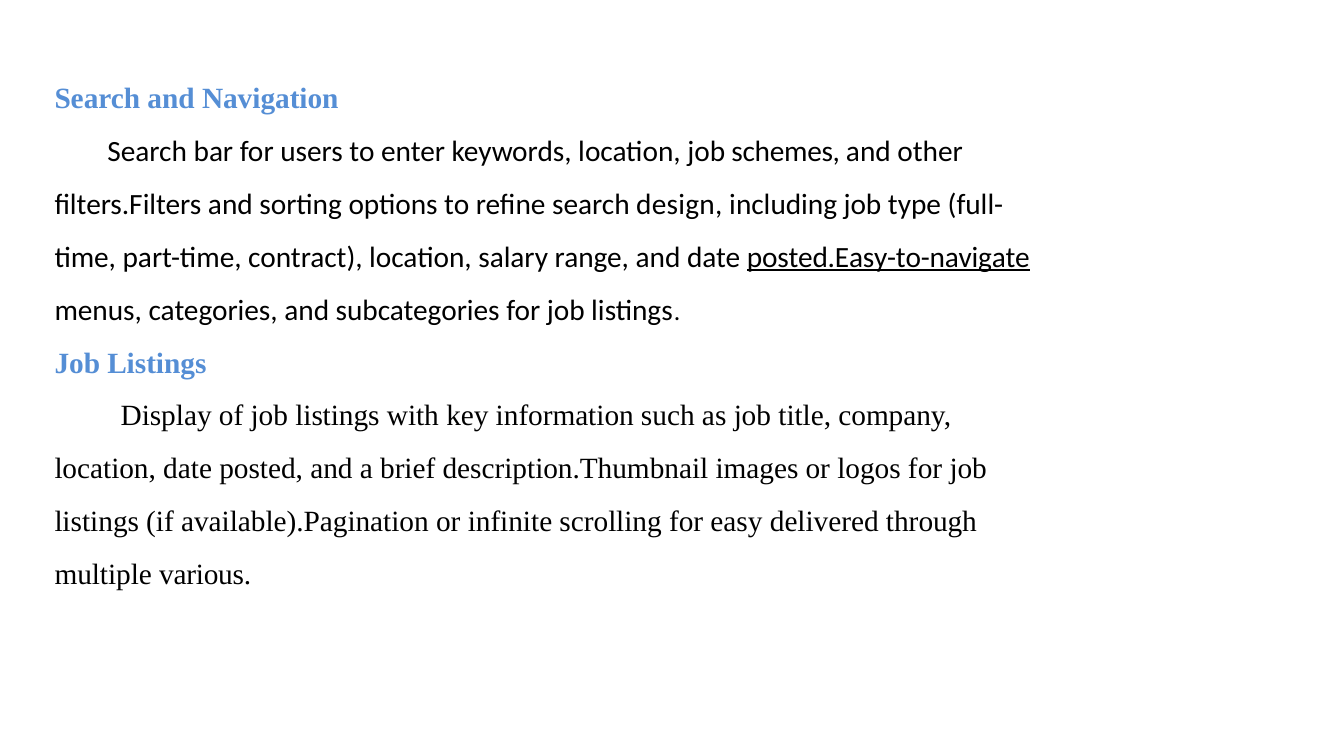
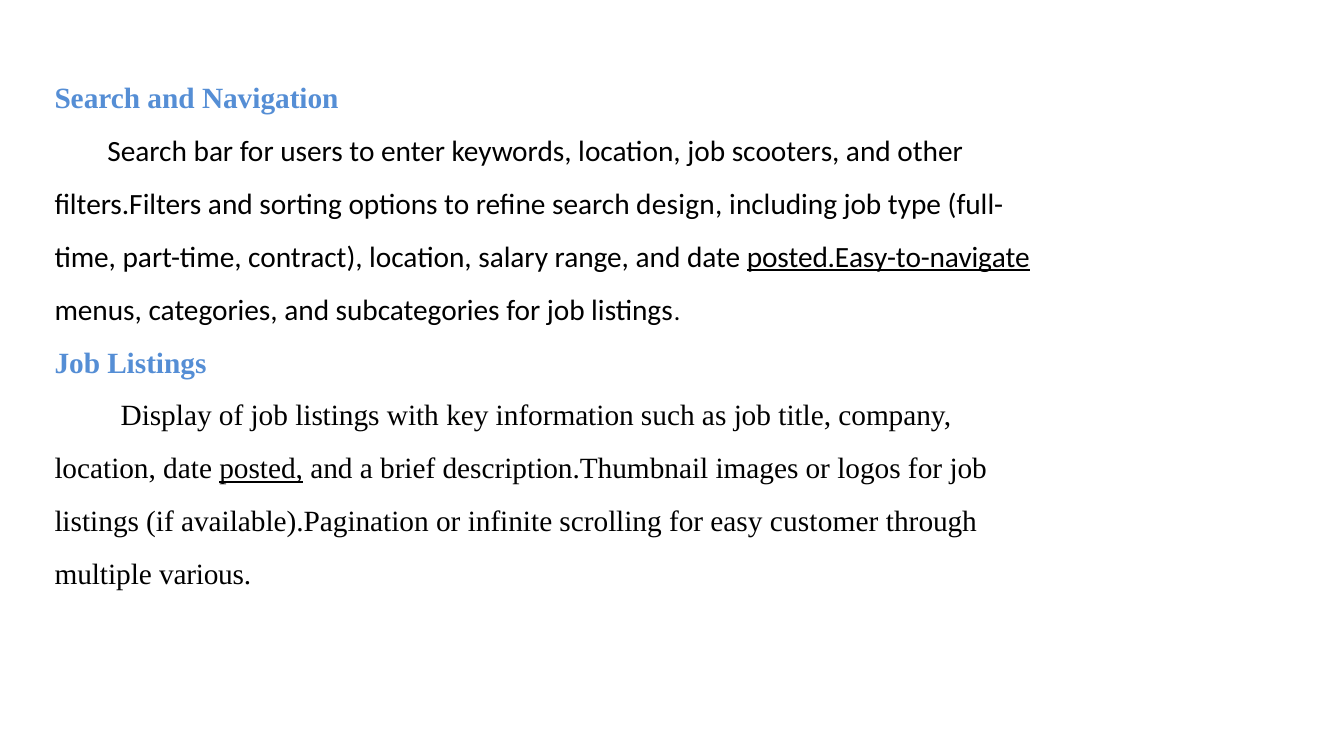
schemes: schemes -> scooters (786, 152)
posted underline: none -> present (261, 469)
delivered: delivered -> customer (824, 522)
